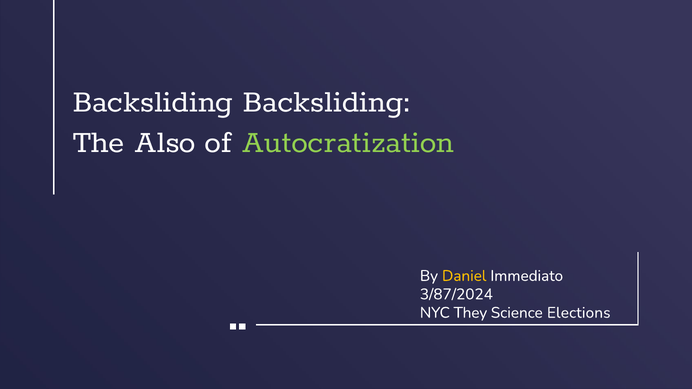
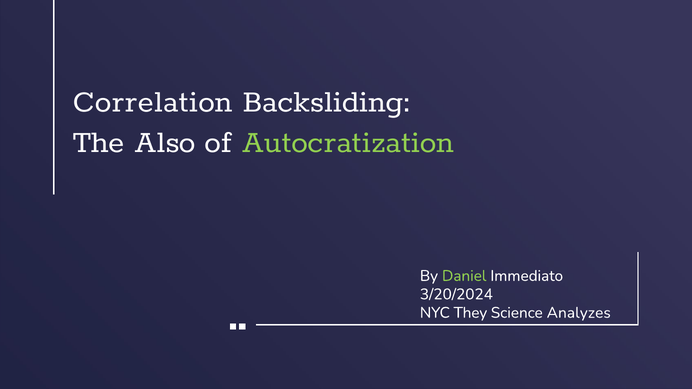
Backsliding: Backsliding -> Correlation (152, 101)
Daniel colour: yellow -> light green (464, 276)
3/87/2024: 3/87/2024 -> 3/20/2024 (456, 294)
Elections: Elections -> Analyzes (579, 313)
